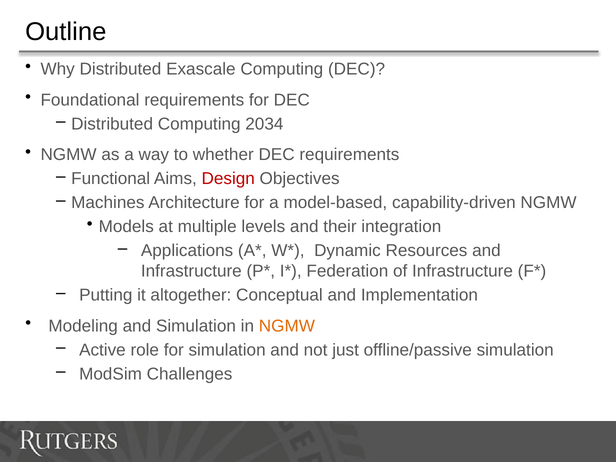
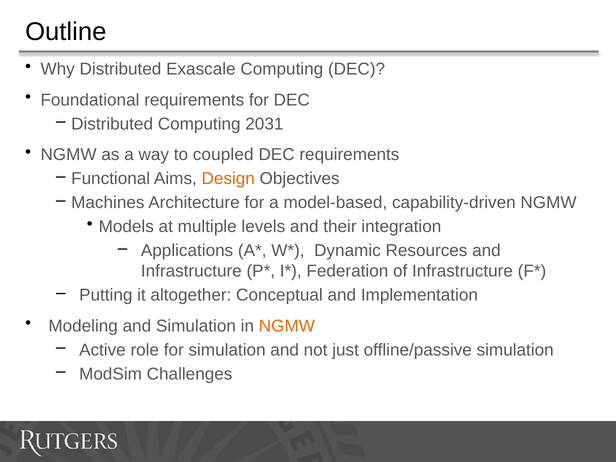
2034: 2034 -> 2031 (264, 124)
whether: whether -> coupled (223, 155)
Design colour: red -> orange (228, 179)
